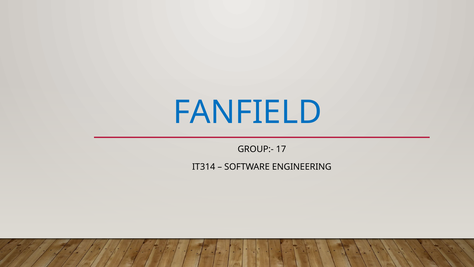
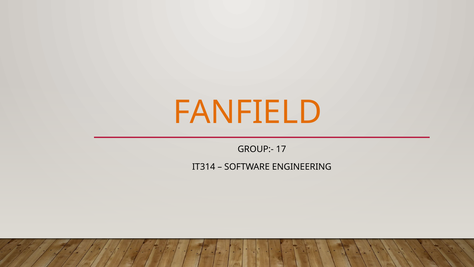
FANFIELD colour: blue -> orange (247, 112)
